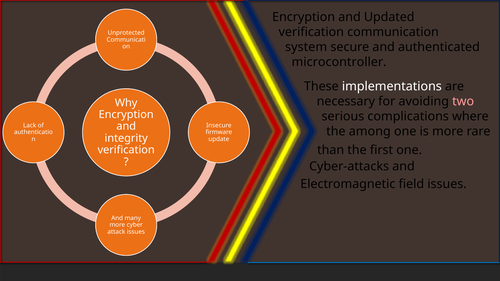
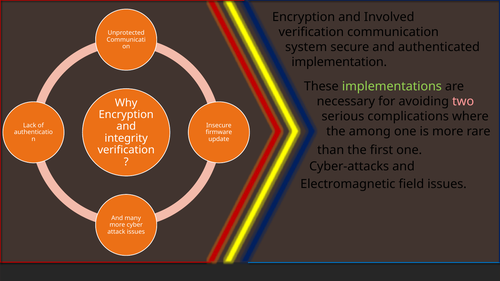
Updated: Updated -> Involved (389, 17)
microcontroller: microcontroller -> implementation (339, 62)
implementations colour: white -> light green (392, 87)
